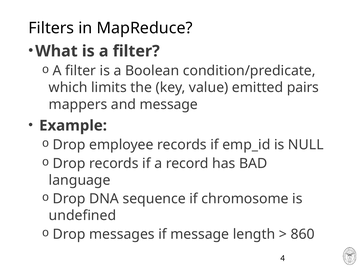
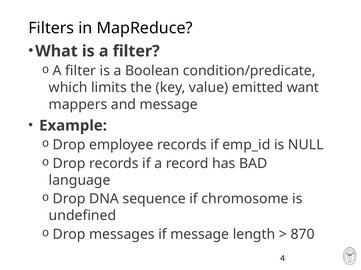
pairs: pairs -> want (303, 88)
860: 860 -> 870 (303, 235)
